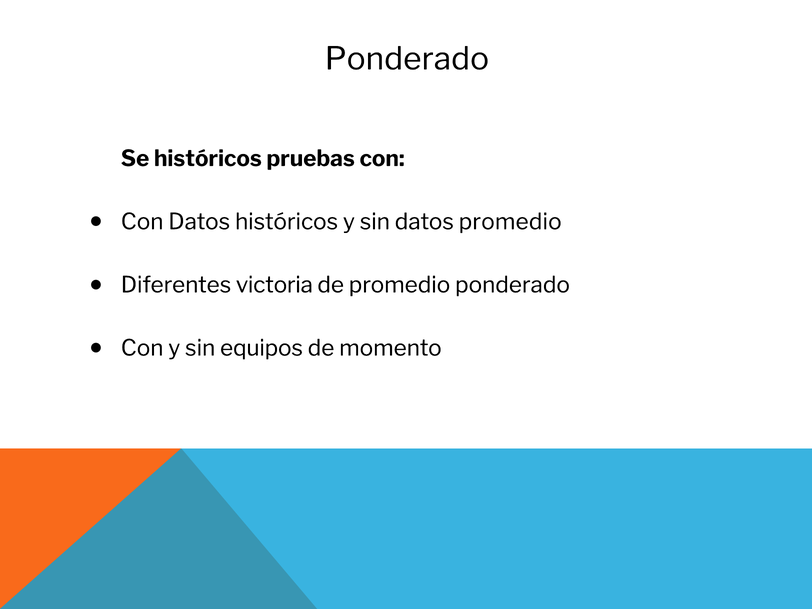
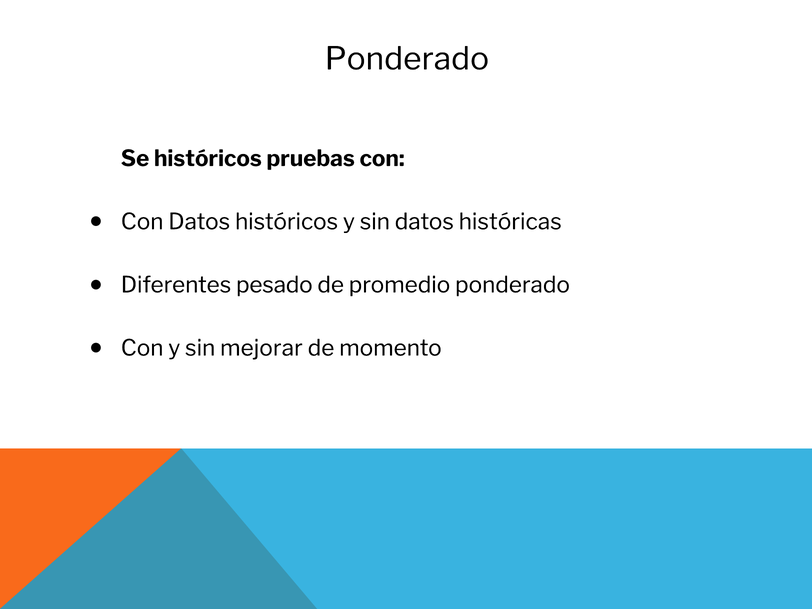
datos promedio: promedio -> históricas (510, 222)
victoria: victoria -> pesado (274, 285)
equipos: equipos -> mejorar (261, 348)
